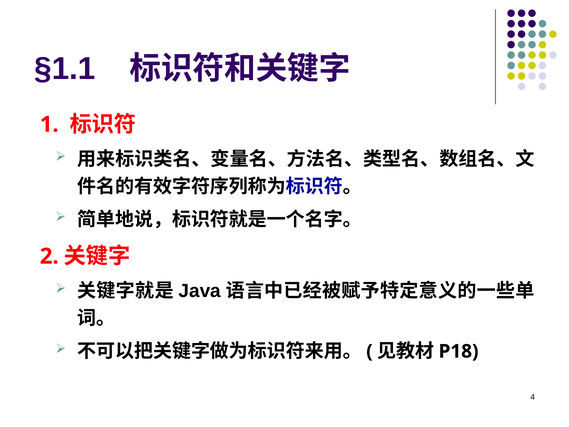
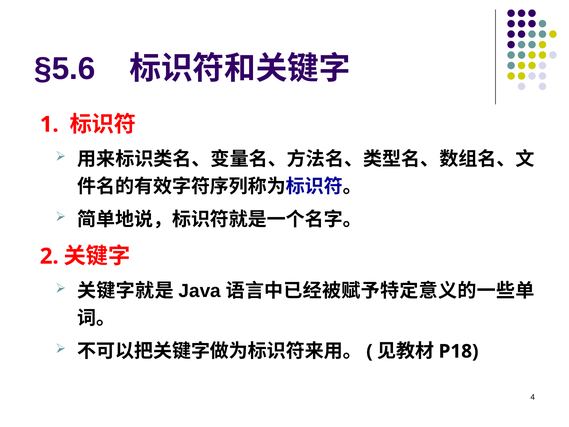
§1.1: §1.1 -> §5.6 (65, 69)
